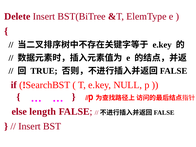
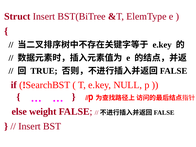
Delete: Delete -> Struct (17, 16)
length: length -> weight (43, 112)
